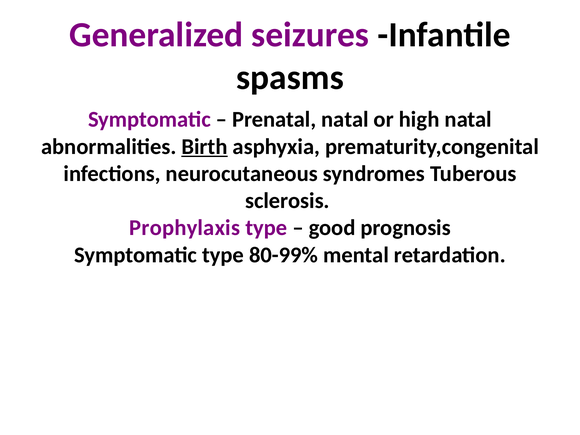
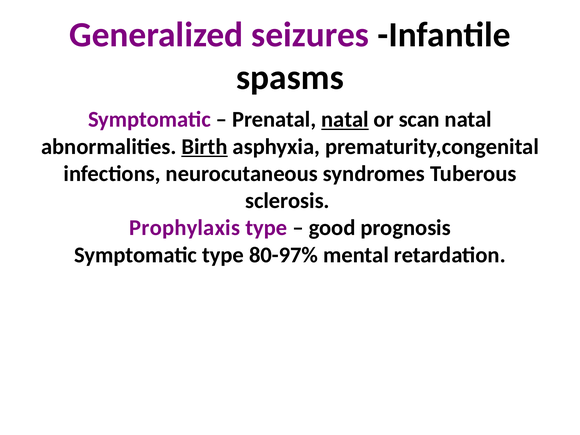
natal underline: none -> present (345, 120)
high: high -> scan (419, 120)
80-99%: 80-99% -> 80-97% (284, 255)
